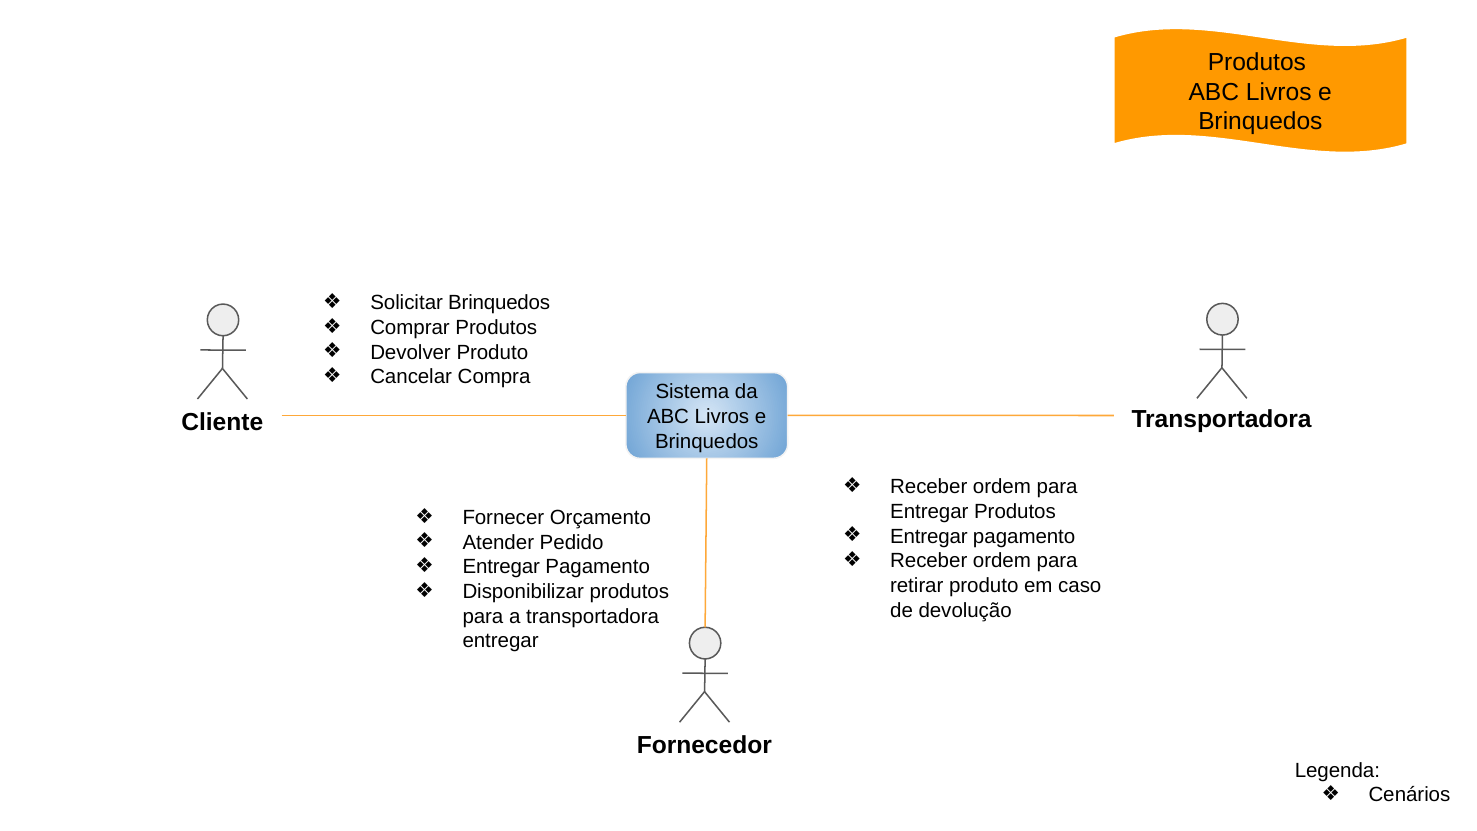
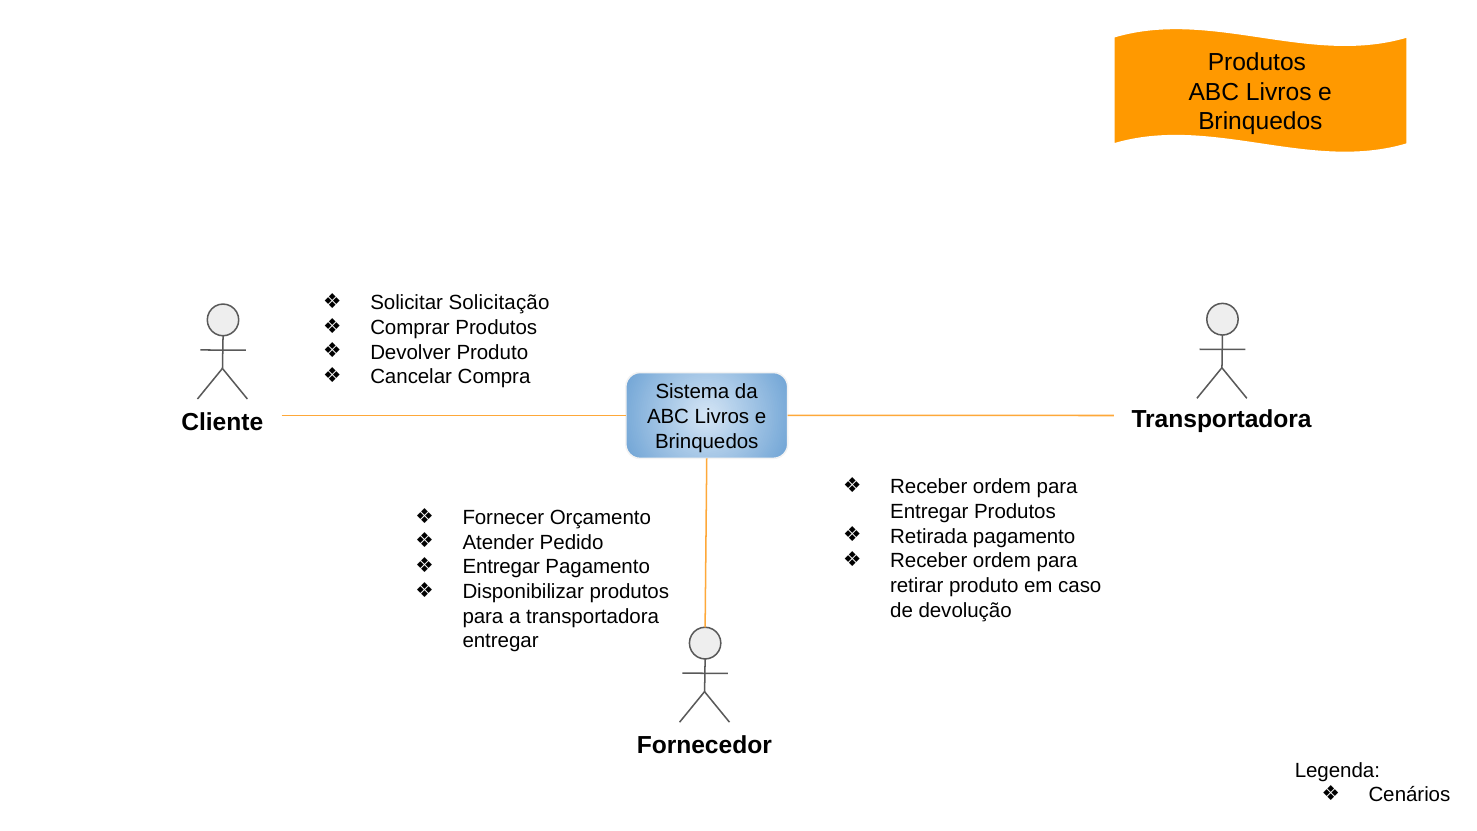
Solicitar Brinquedos: Brinquedos -> Solicitação (499, 303)
Entregar: Entregar -> Retirada (929, 536)
